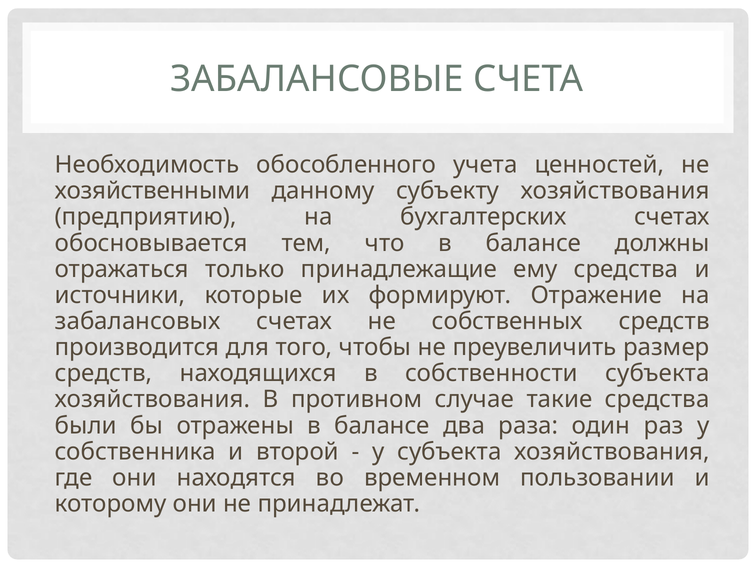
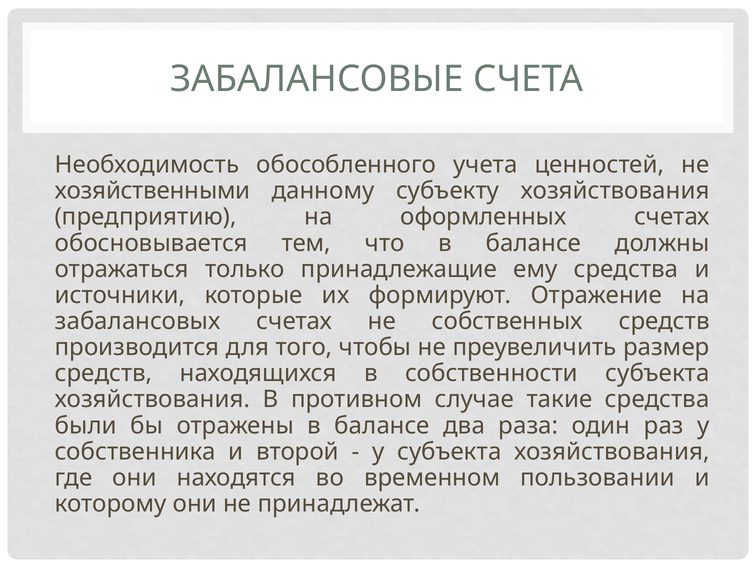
бухгалтерских: бухгалтерских -> оформленных (483, 217)
